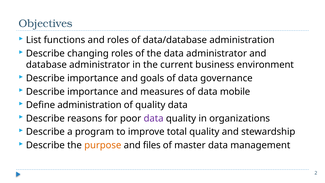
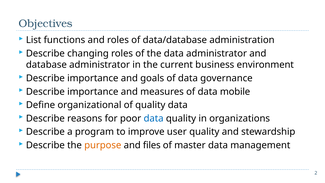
Define administration: administration -> organizational (89, 105)
data colour: purple -> blue (154, 118)
total: total -> user (177, 132)
